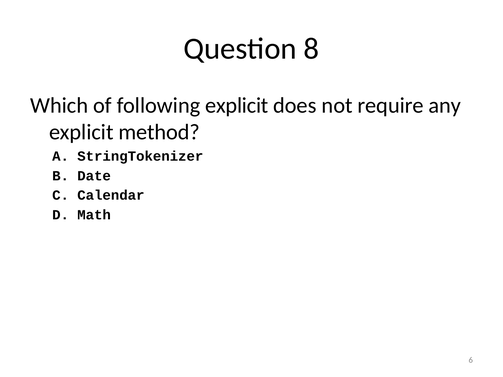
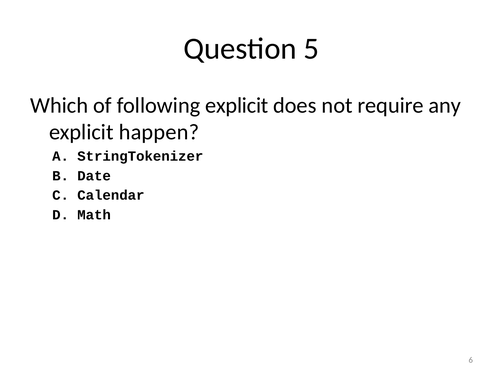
8: 8 -> 5 (311, 49)
method: method -> happen (159, 132)
